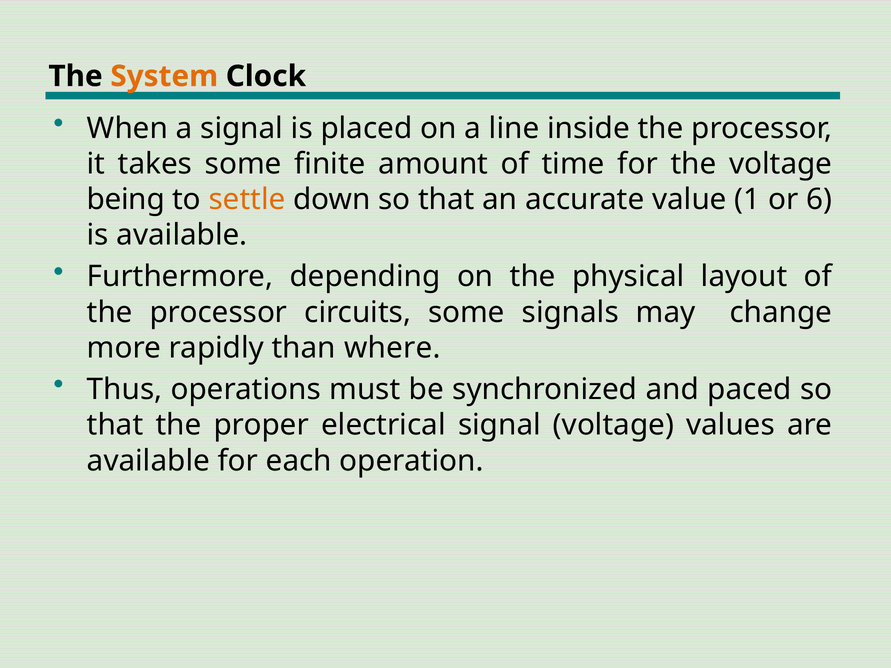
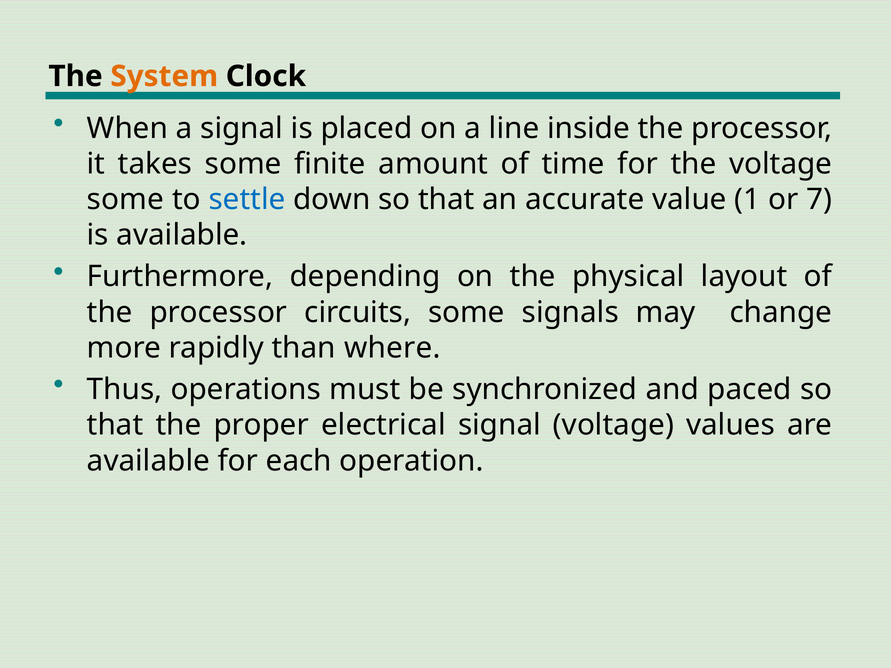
being: being -> some (126, 200)
settle colour: orange -> blue (247, 200)
6: 6 -> 7 (819, 200)
